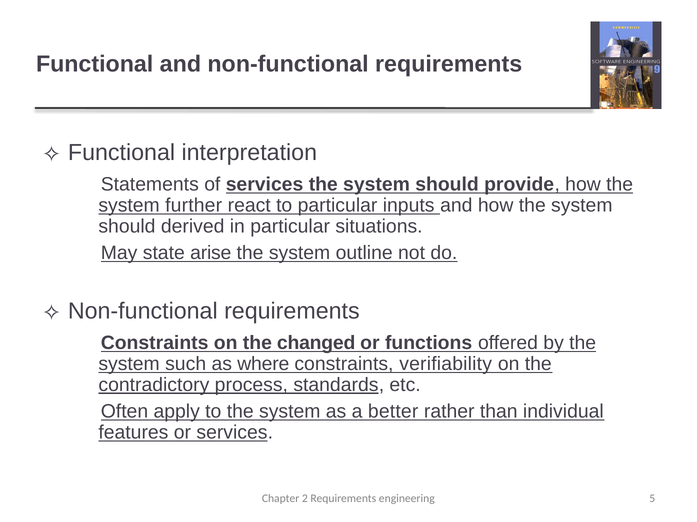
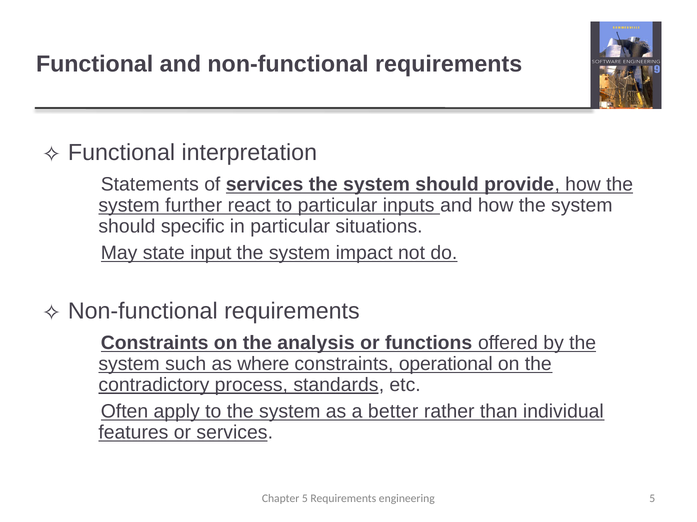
derived: derived -> specific (193, 227)
arise: arise -> input (211, 253)
outline: outline -> impact (364, 253)
changed: changed -> analysis (316, 343)
verifiability: verifiability -> operational (446, 364)
Chapter 2: 2 -> 5 (305, 499)
